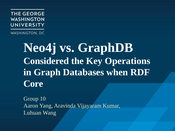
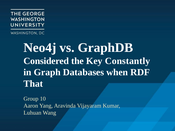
Operations: Operations -> Constantly (128, 61)
Core: Core -> That (33, 84)
